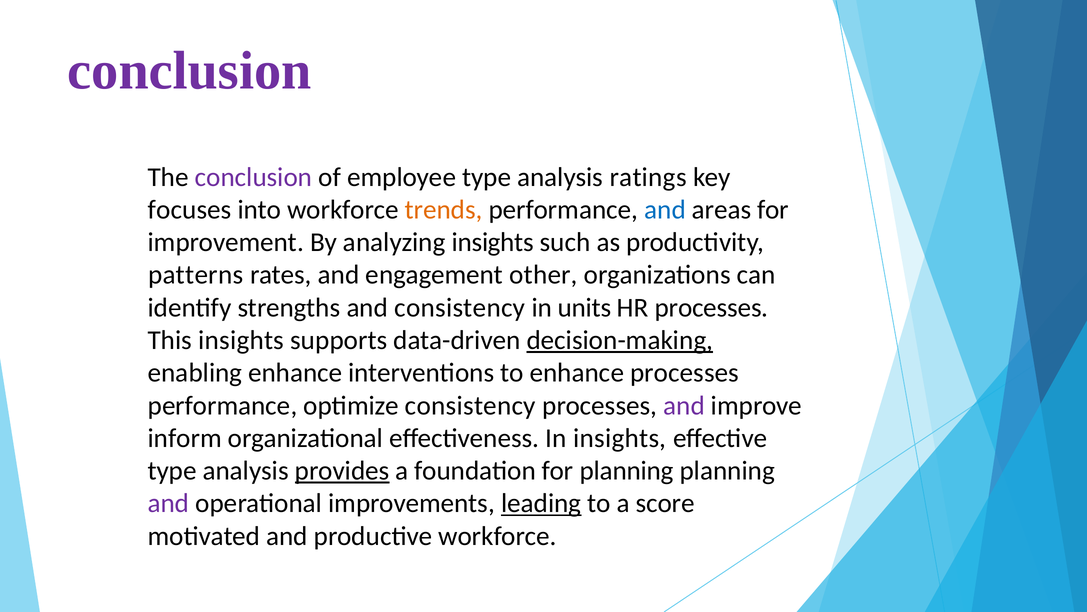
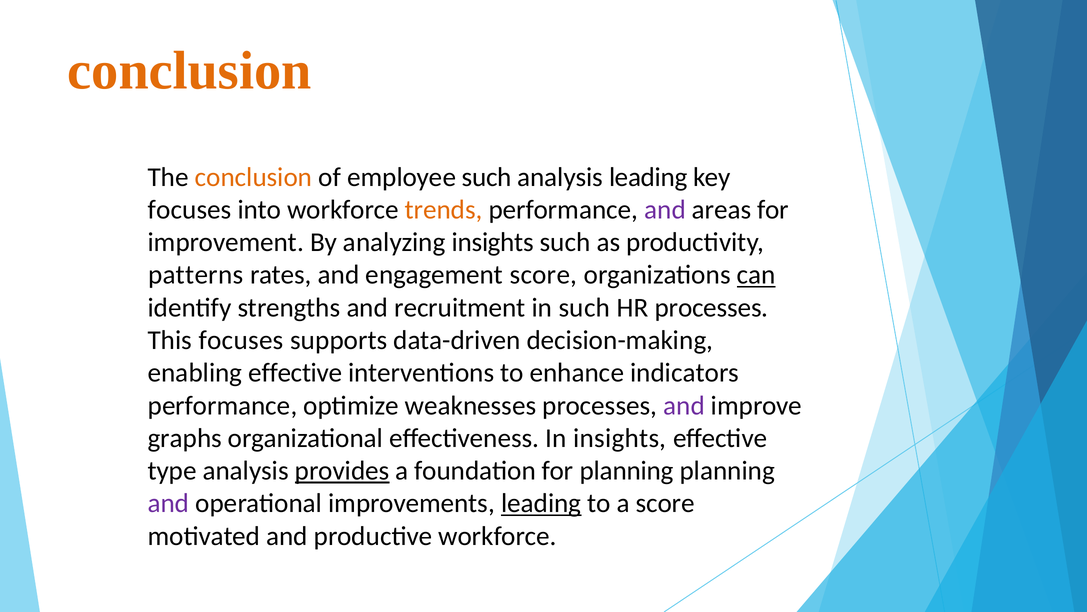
conclusion colour: purple -> orange (189, 71)
conclusion colour: purple -> orange (254, 177)
employee type: type -> such (487, 177)
analysis ratings: ratings -> leading (648, 177)
and colour: blue -> purple (665, 210)
engagement other: other -> score (543, 275)
can underline: none -> present (756, 275)
and consistency: consistency -> recruitment (460, 307)
in units: units -> such (584, 307)
This insights: insights -> focuses (241, 340)
decision-making underline: present -> none (620, 340)
enabling enhance: enhance -> effective (295, 373)
enhance processes: processes -> indicators (685, 373)
optimize consistency: consistency -> weaknesses (470, 405)
inform: inform -> graphs (185, 438)
